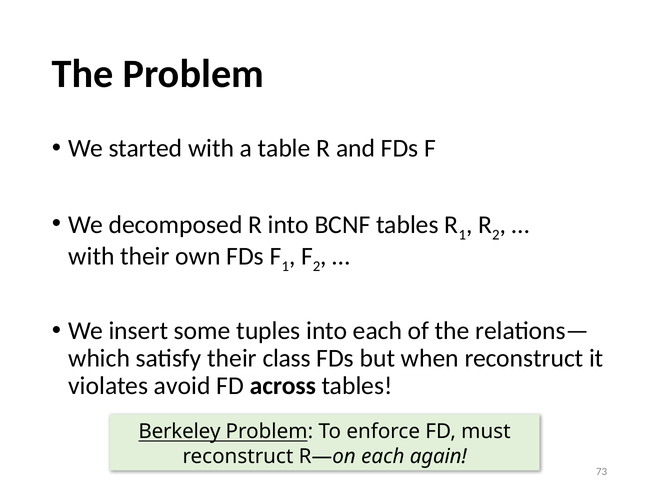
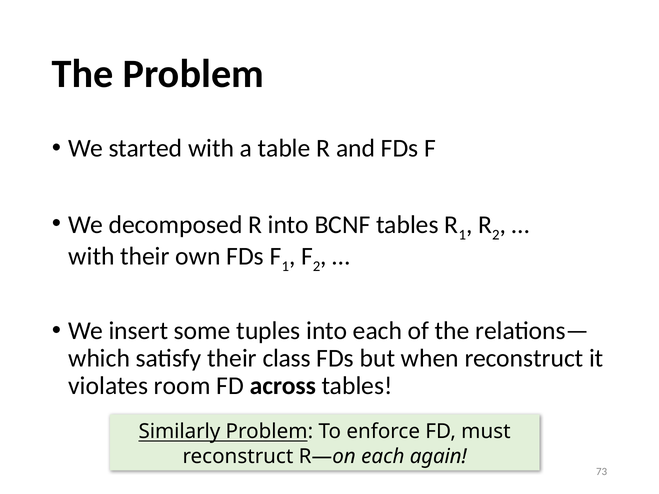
avoid: avoid -> room (182, 386)
Berkeley: Berkeley -> Similarly (179, 432)
